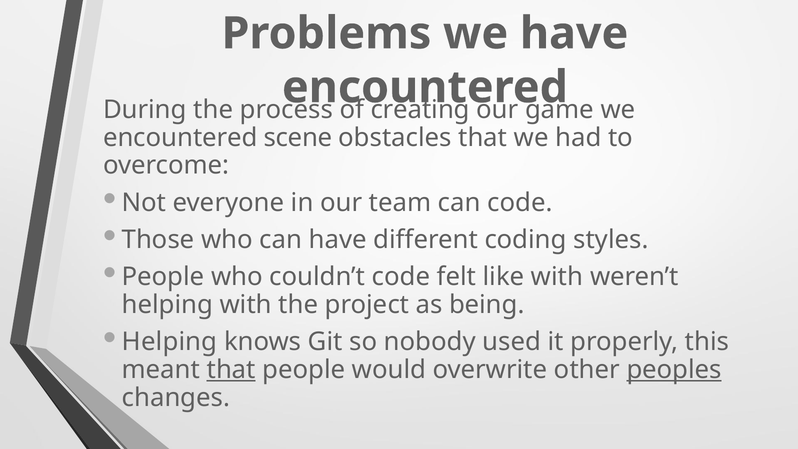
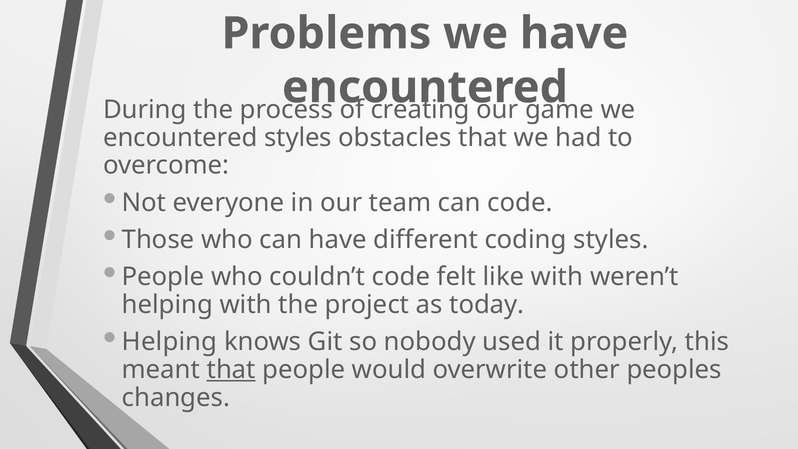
encountered scene: scene -> styles (298, 138)
being: being -> today (487, 305)
peoples underline: present -> none (674, 370)
